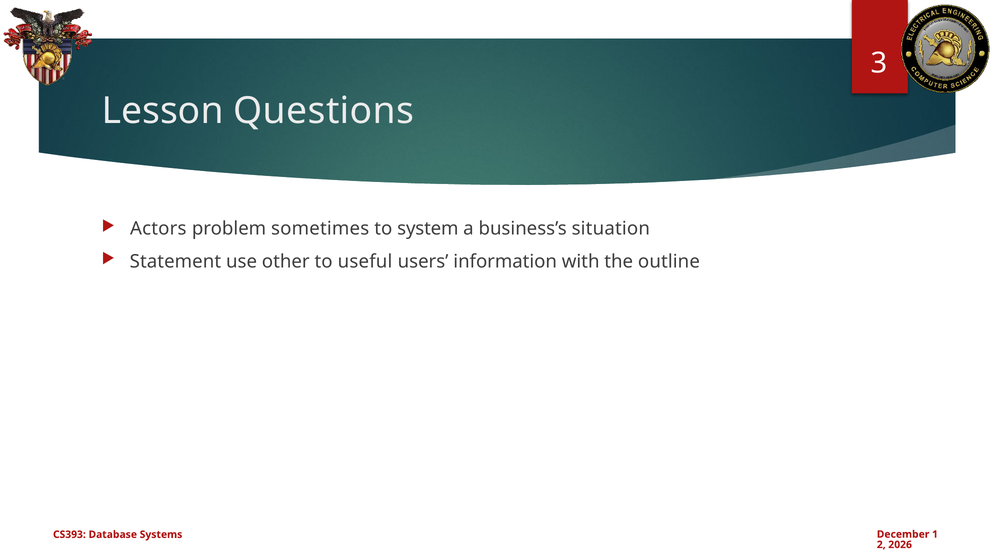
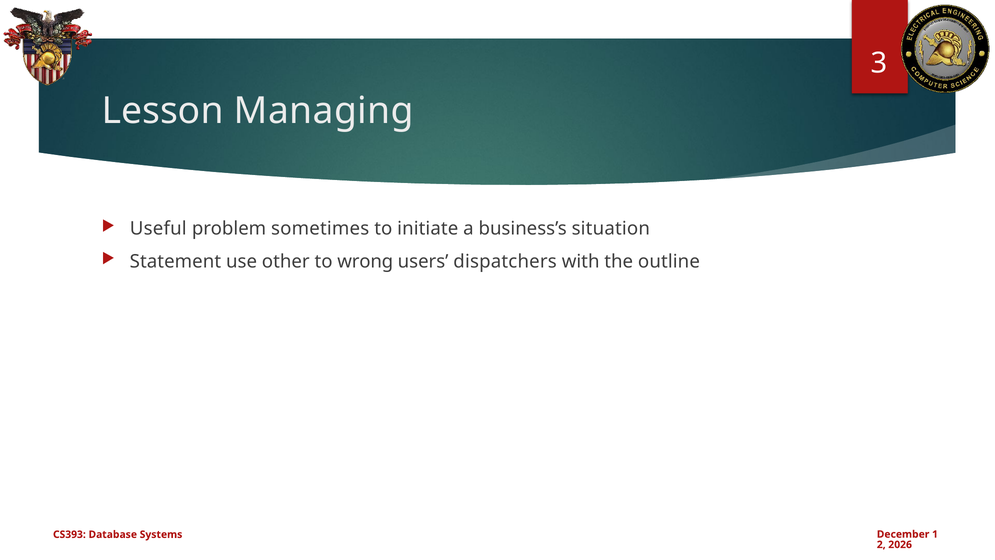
Questions: Questions -> Managing (324, 111)
Actors: Actors -> Useful (158, 229)
system: system -> initiate (428, 229)
useful: useful -> wrong (365, 261)
information: information -> dispatchers (505, 261)
